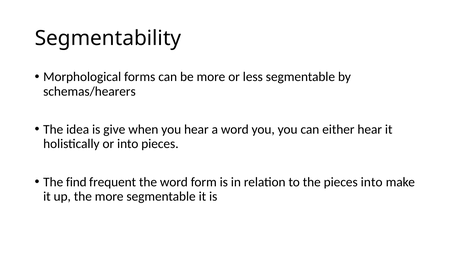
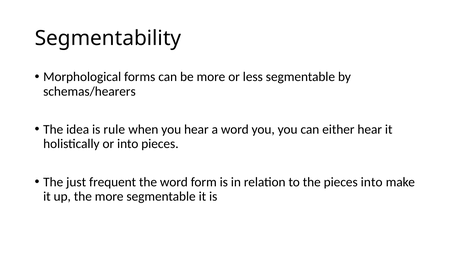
give: give -> rule (114, 129)
find: find -> just (76, 182)
